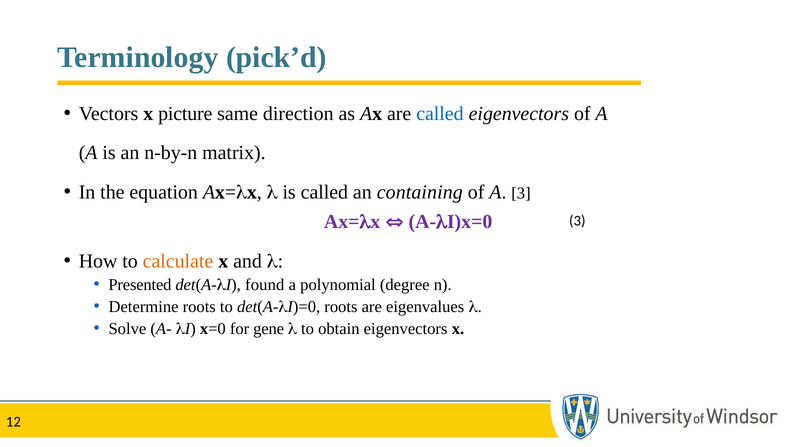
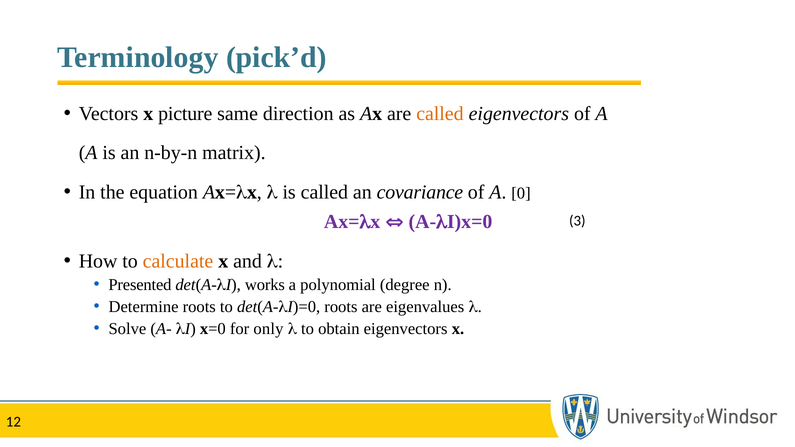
called colour: blue -> orange (440, 114)
containing: containing -> covariance (420, 192)
A 3: 3 -> 0 (521, 193)
found: found -> works (265, 285)
gene: gene -> only (268, 329)
